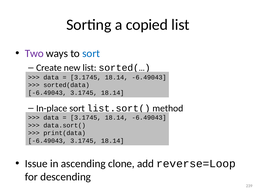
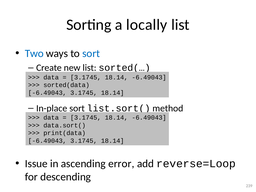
copied: copied -> locally (147, 25)
Two colour: purple -> blue (34, 53)
clone: clone -> error (121, 164)
